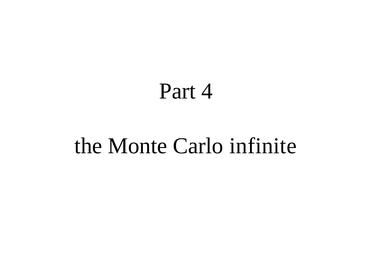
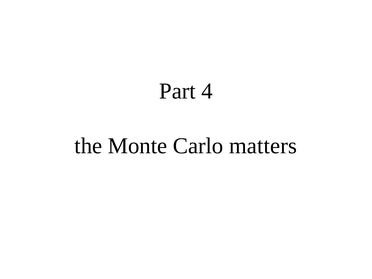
infinite: infinite -> matters (263, 146)
